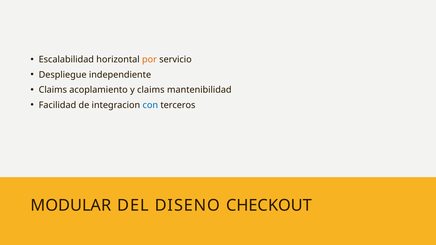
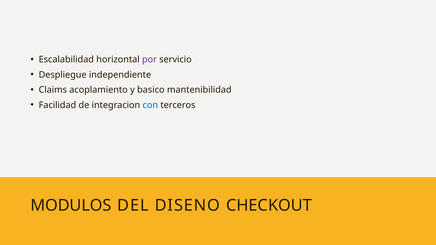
por colour: orange -> purple (149, 60)
y claims: claims -> basico (151, 90)
MODULAR: MODULAR -> MODULOS (71, 206)
